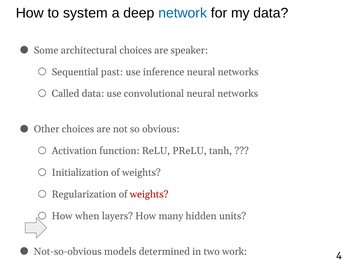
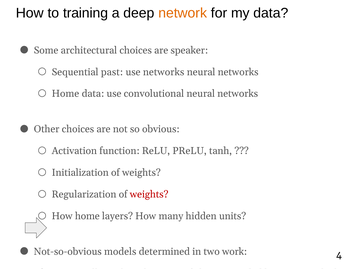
system: system -> training (86, 13)
network colour: blue -> orange (183, 13)
use inference: inference -> networks (164, 72)
Called: Called -> Home (65, 94)
How when: when -> home (87, 216)
